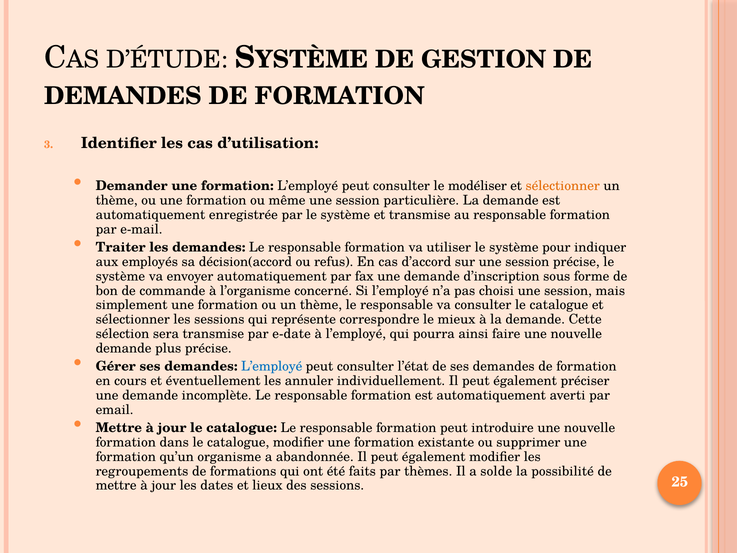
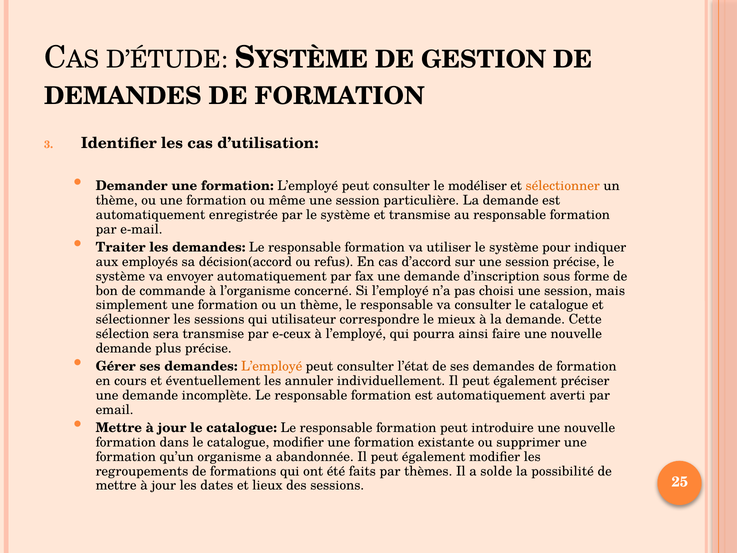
représente: représente -> utilisateur (304, 319)
e-date: e-date -> e-ceux (292, 334)
L’employé colour: blue -> orange (272, 366)
